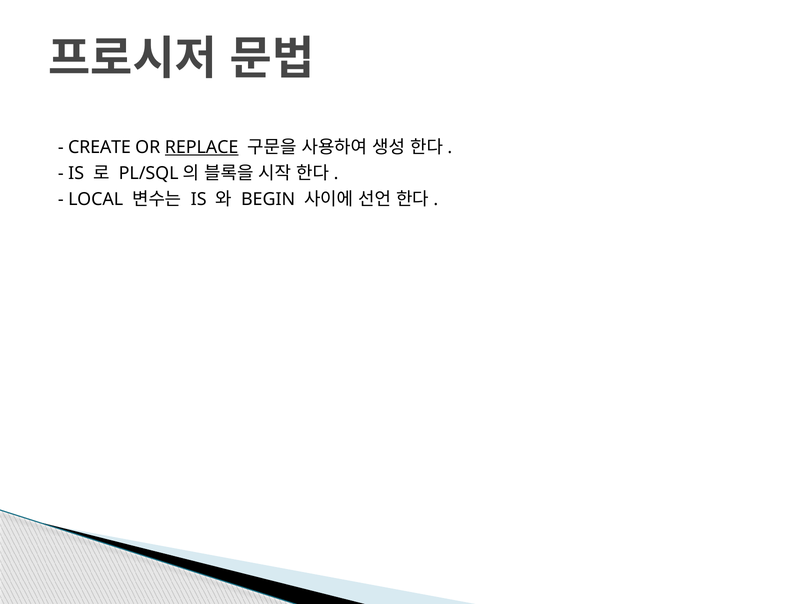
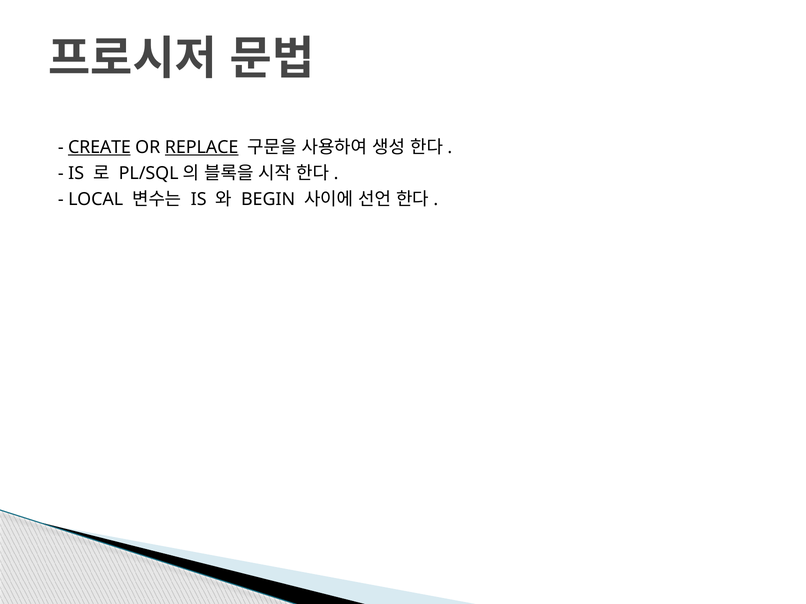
CREATE underline: none -> present (99, 147)
